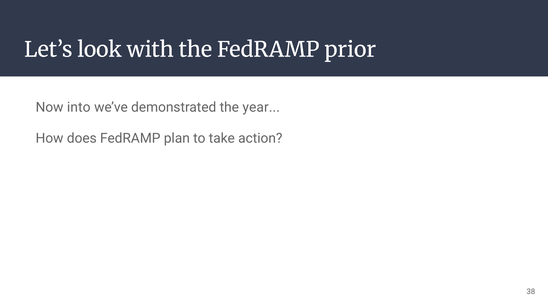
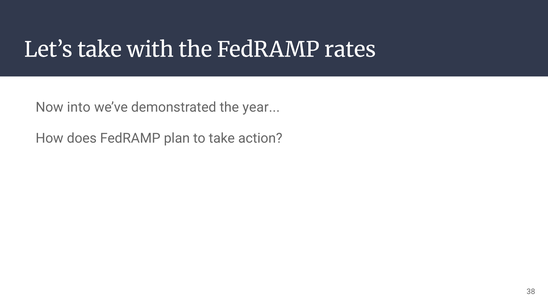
Let’s look: look -> take (100, 50)
prior: prior -> rates (350, 50)
